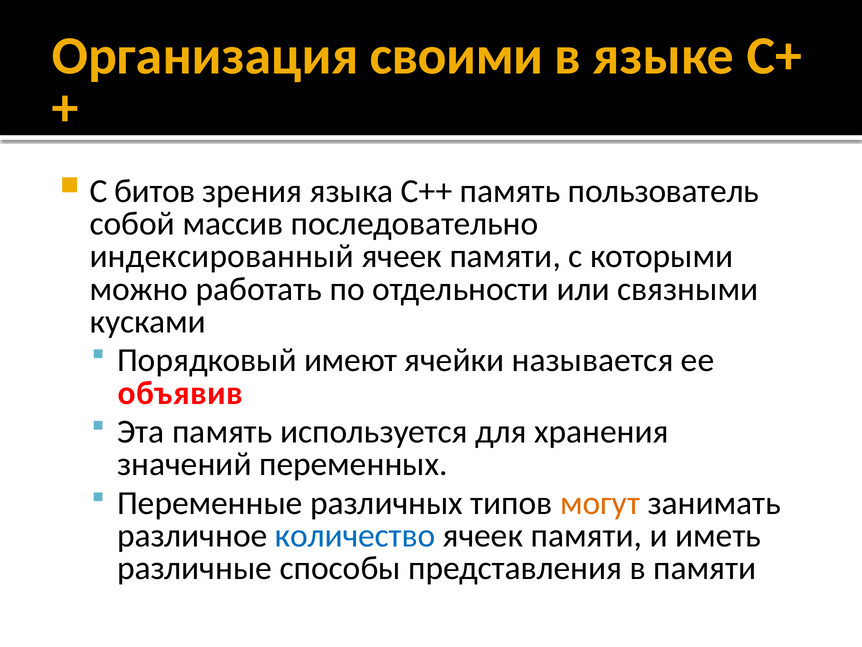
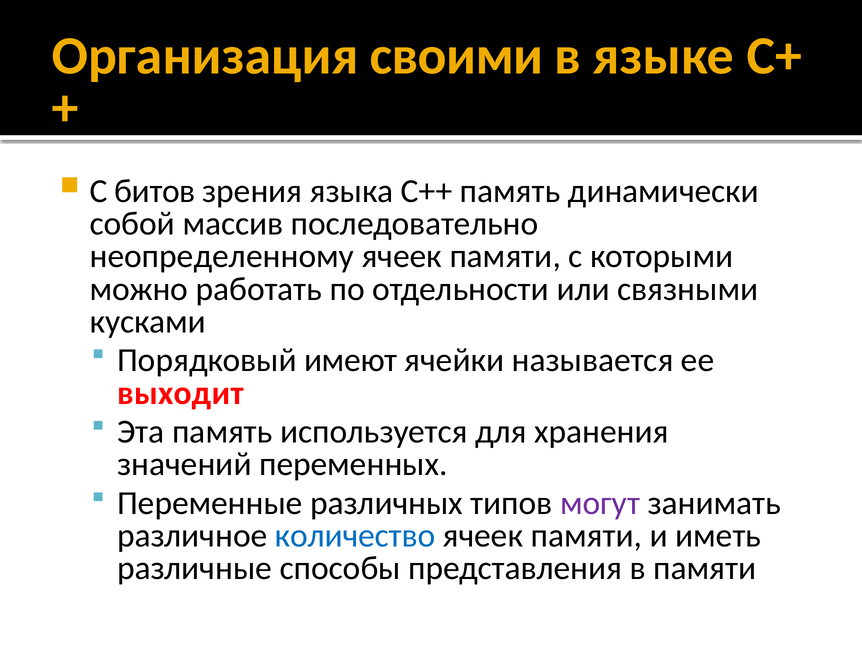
пользователь: пользователь -> динамически (663, 191)
индексированный: индексированный -> неопределенному (222, 256)
объявив: объявив -> выходит (180, 393)
могут colour: orange -> purple (600, 503)
